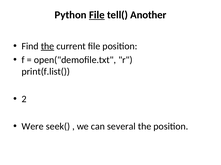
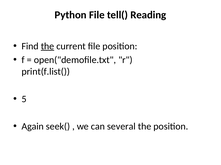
File underline: present -> none (97, 15)
Another: Another -> Reading (148, 15)
2: 2 -> 5 (24, 99)
Were: Were -> Again (33, 127)
